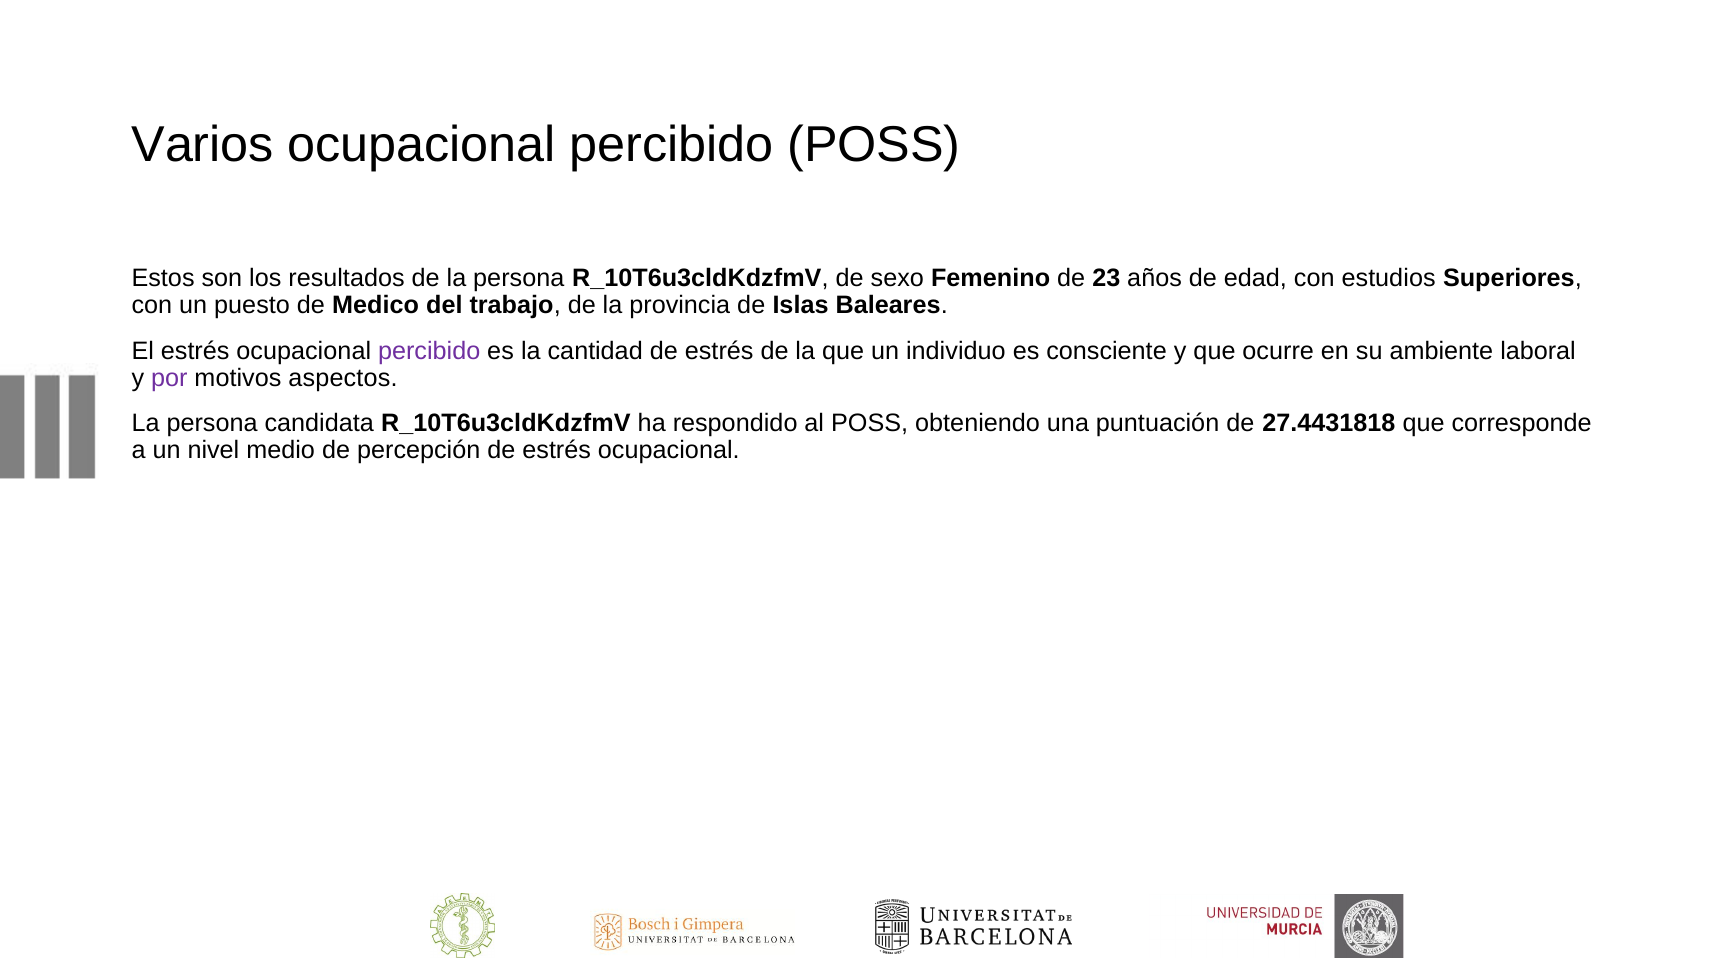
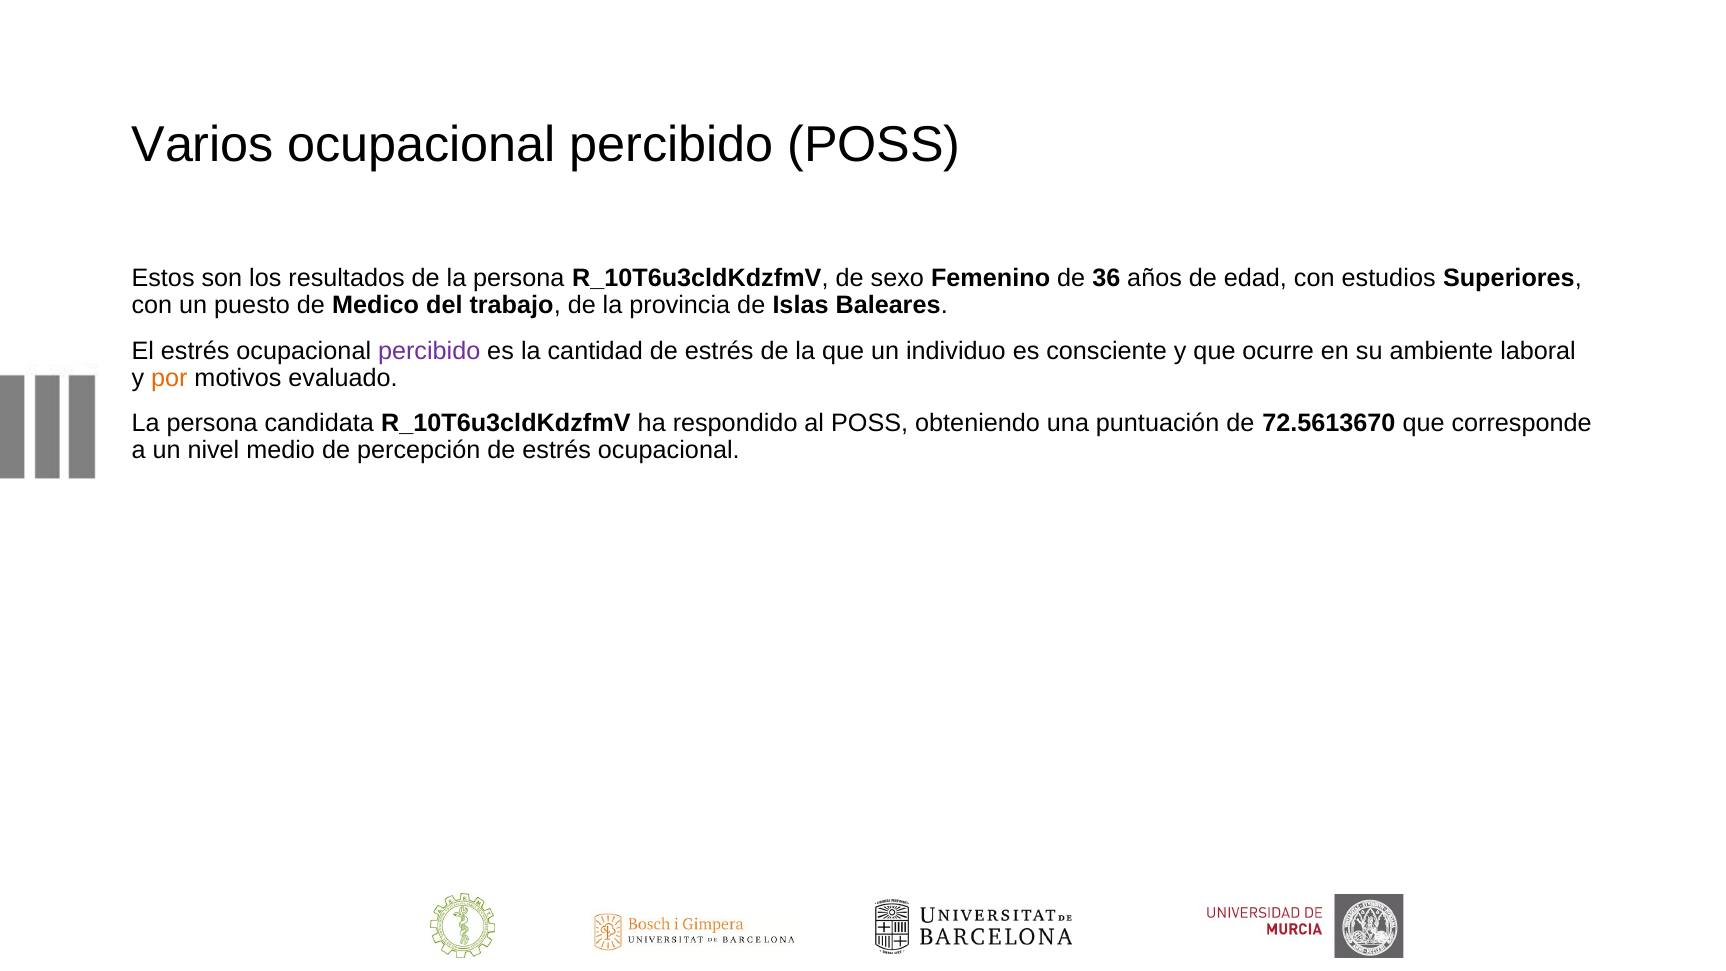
23: 23 -> 36 (1106, 278)
por colour: purple -> orange (169, 378)
aspectos: aspectos -> evaluado (343, 378)
27.4431818: 27.4431818 -> 72.5613670 (1329, 423)
